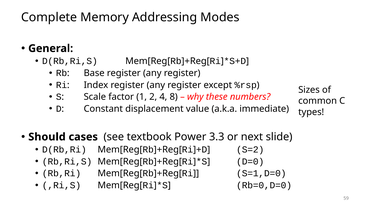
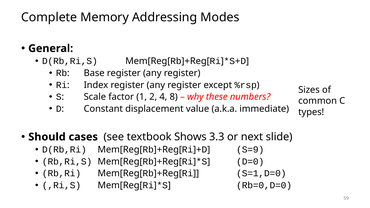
Power: Power -> Shows (190, 137)
S=2: S=2 -> S=9 (250, 150)
